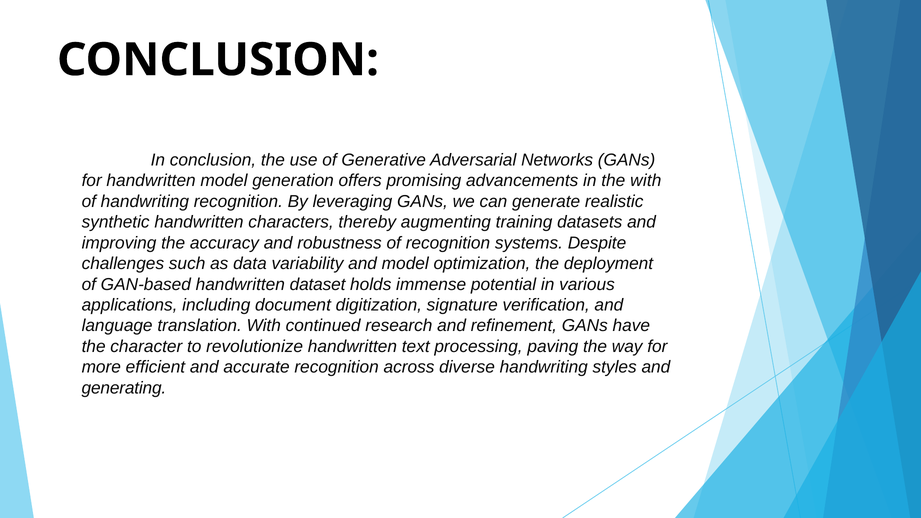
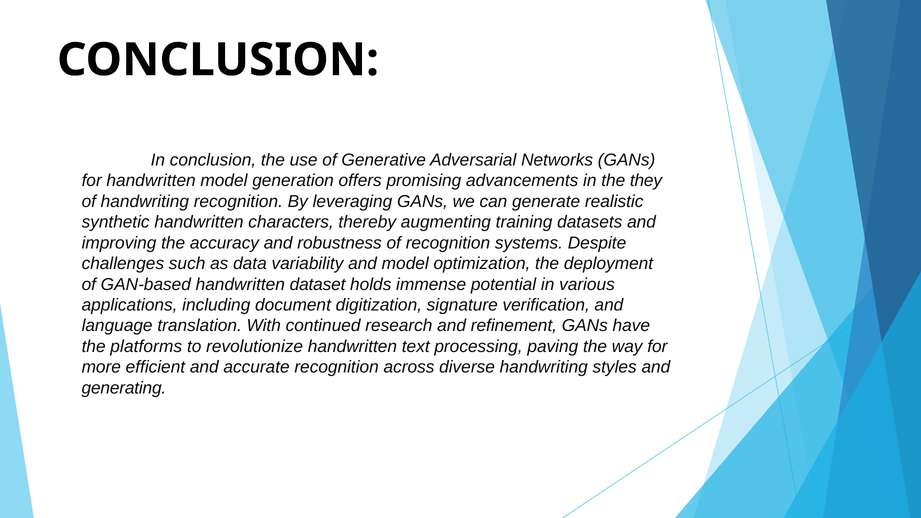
the with: with -> they (646, 181)
character: character -> platforms (146, 347)
